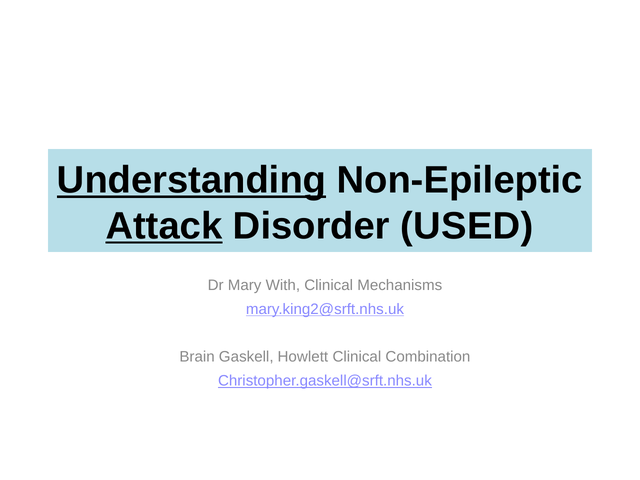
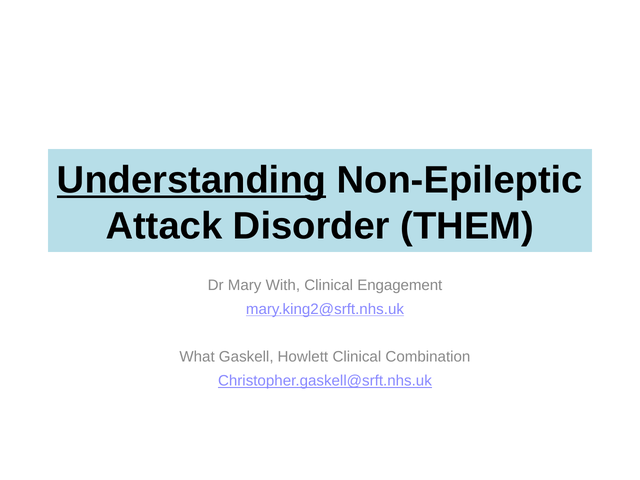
Attack underline: present -> none (164, 226)
USED: USED -> THEM (467, 226)
Mechanisms: Mechanisms -> Engagement (400, 285)
Brain: Brain -> What (197, 357)
